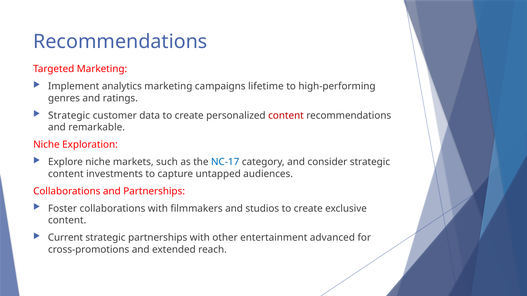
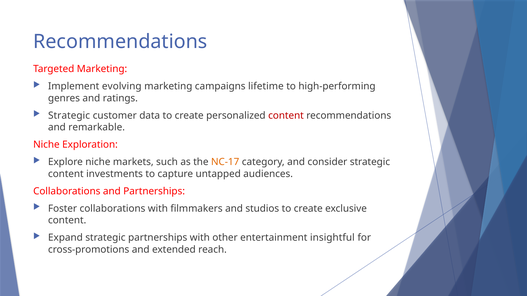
analytics: analytics -> evolving (122, 86)
NC-17 colour: blue -> orange (225, 162)
Current: Current -> Expand (65, 238)
advanced: advanced -> insightful (332, 238)
